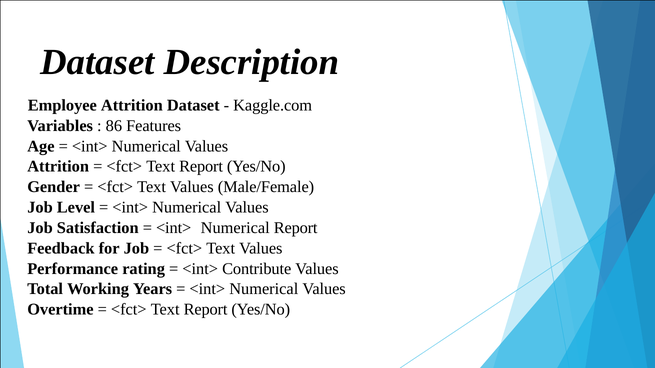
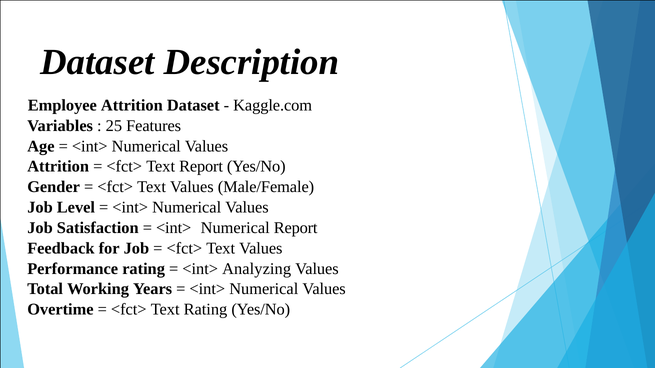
86: 86 -> 25 (114, 126)
Contribute: Contribute -> Analyzing (257, 269)
Report: Report -> Rating (205, 310)
